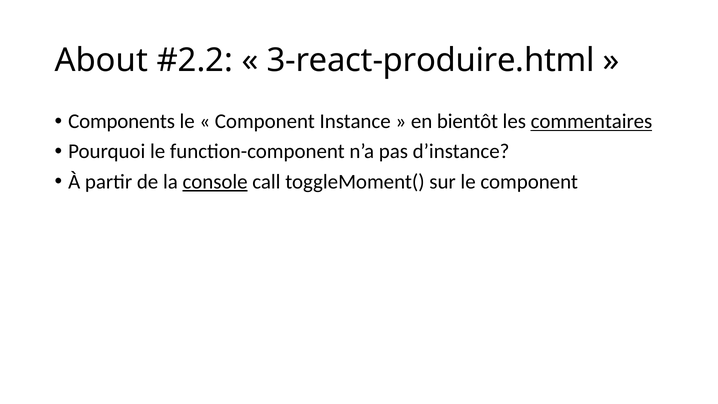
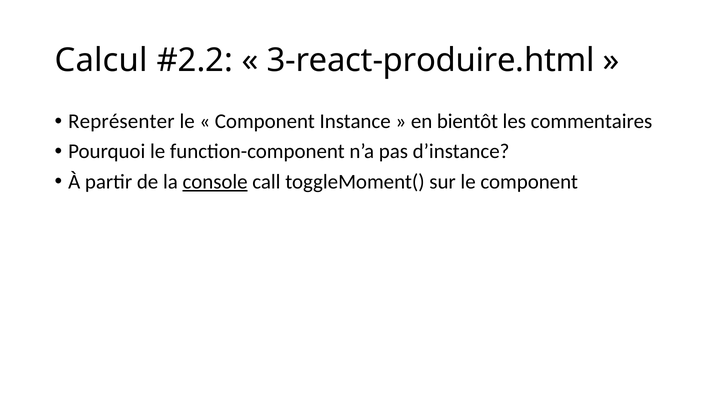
About: About -> Calcul (101, 60)
Components: Components -> Représenter (121, 121)
commentaires underline: present -> none (591, 121)
